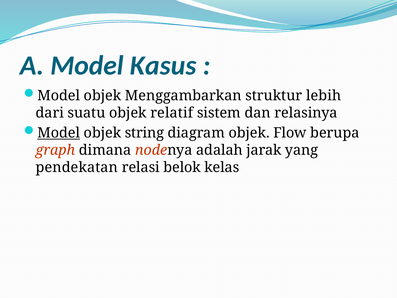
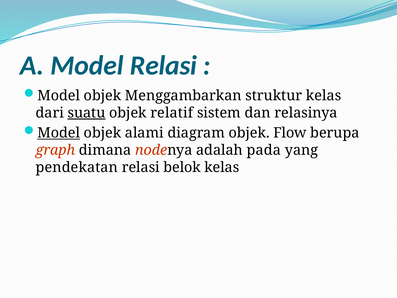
Model Kasus: Kasus -> Relasi (163, 66)
struktur lebih: lebih -> kelas (324, 96)
suatu underline: none -> present (86, 113)
string: string -> alami (144, 133)
jarak: jarak -> pada (264, 150)
